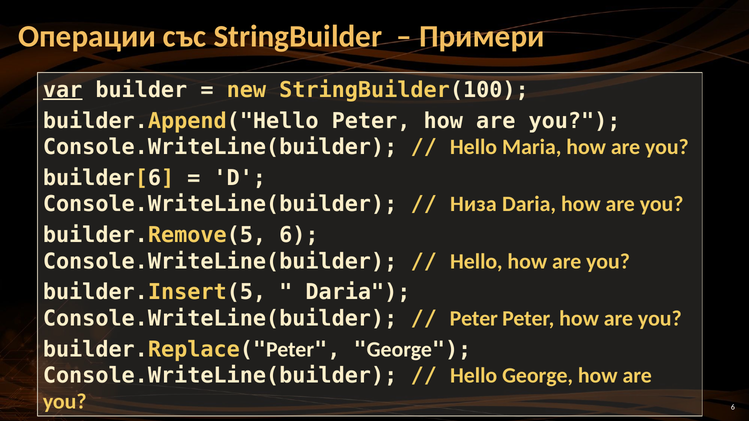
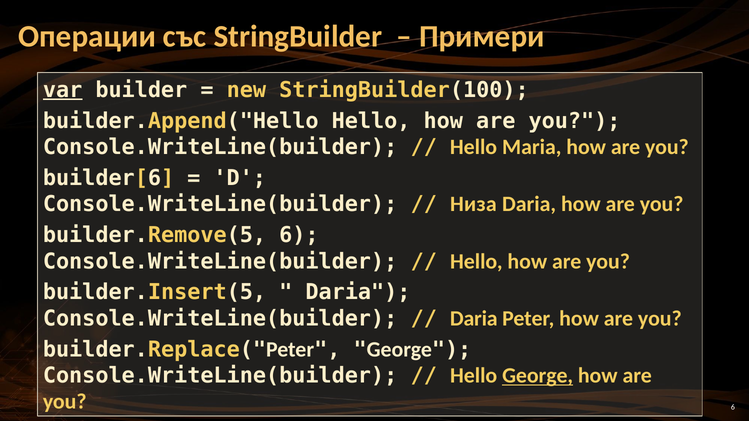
builder.Append("Hello Peter: Peter -> Hello (371, 121)
Peter: Peter -> Daria (474, 319)
George underline: none -> present (538, 376)
